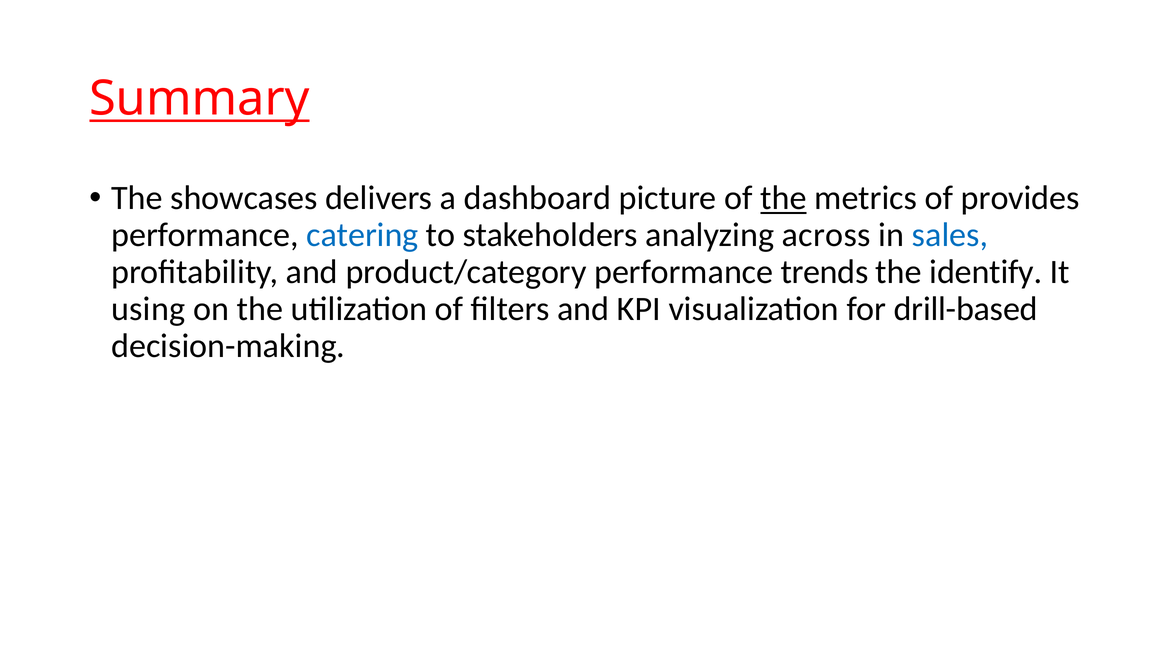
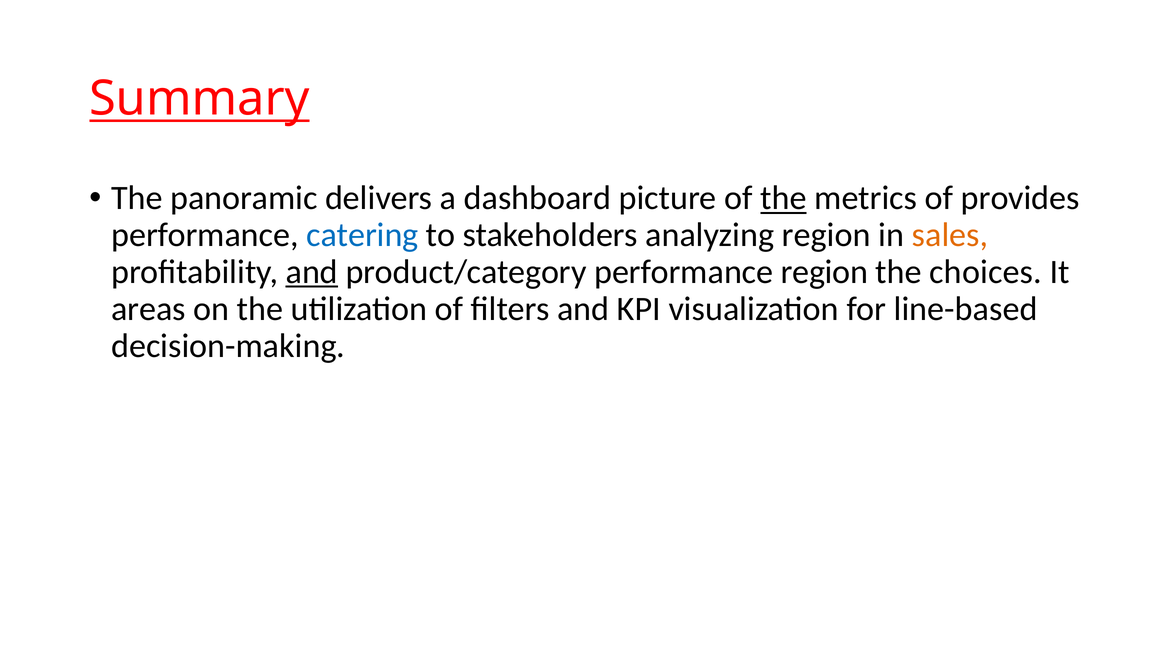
showcases: showcases -> panoramic (244, 198)
analyzing across: across -> region (826, 235)
sales colour: blue -> orange (950, 235)
and underline: none -> present (312, 272)
performance trends: trends -> region (824, 272)
identify: identify -> choices (986, 272)
using: using -> areas (148, 309)
drill-based: drill-based -> line-based (966, 309)
